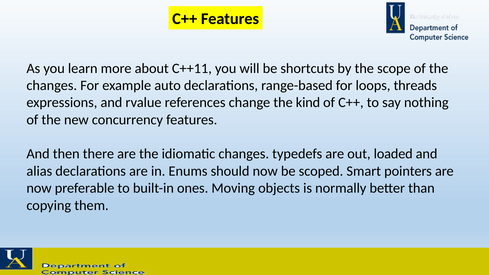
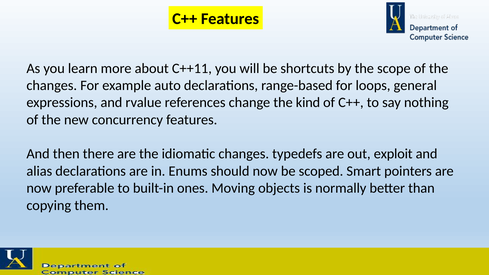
threads: threads -> general (415, 85)
loaded: loaded -> exploit (393, 154)
